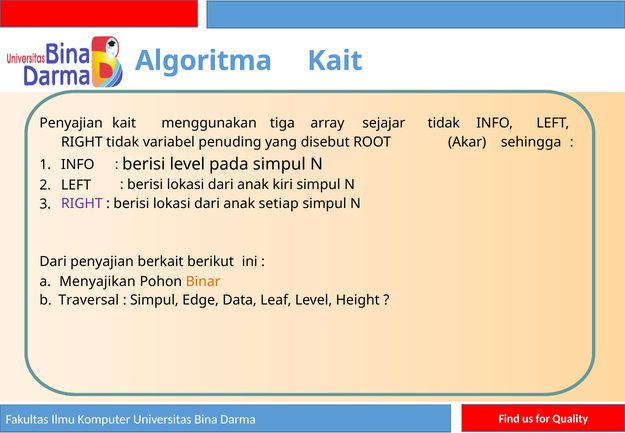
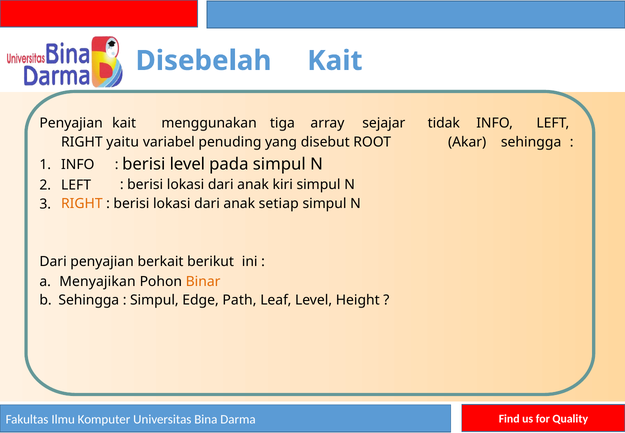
Algoritma: Algoritma -> Disebelah (203, 61)
RIGHT tidak: tidak -> yaitu (123, 142)
RIGHT colour: purple -> orange (82, 204)
b Traversal: Traversal -> Sehingga (89, 300)
Data: Data -> Path (239, 300)
